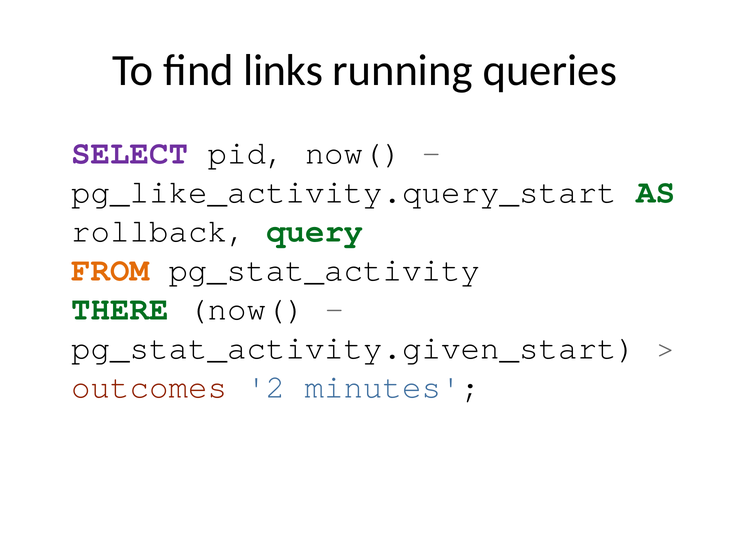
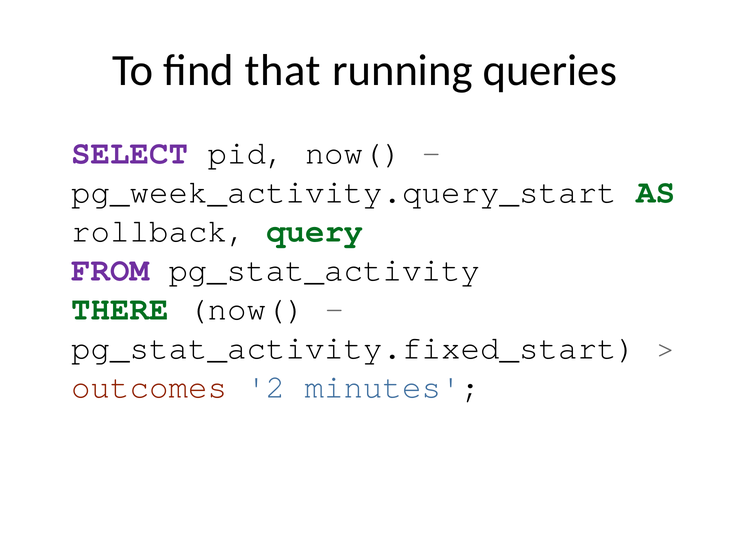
links: links -> that (283, 71)
pg_like_activity.query_start: pg_like_activity.query_start -> pg_week_activity.query_start (344, 192)
FROM colour: orange -> purple (110, 270)
pg_stat_activity.given_start: pg_stat_activity.given_start -> pg_stat_activity.fixed_start (354, 348)
